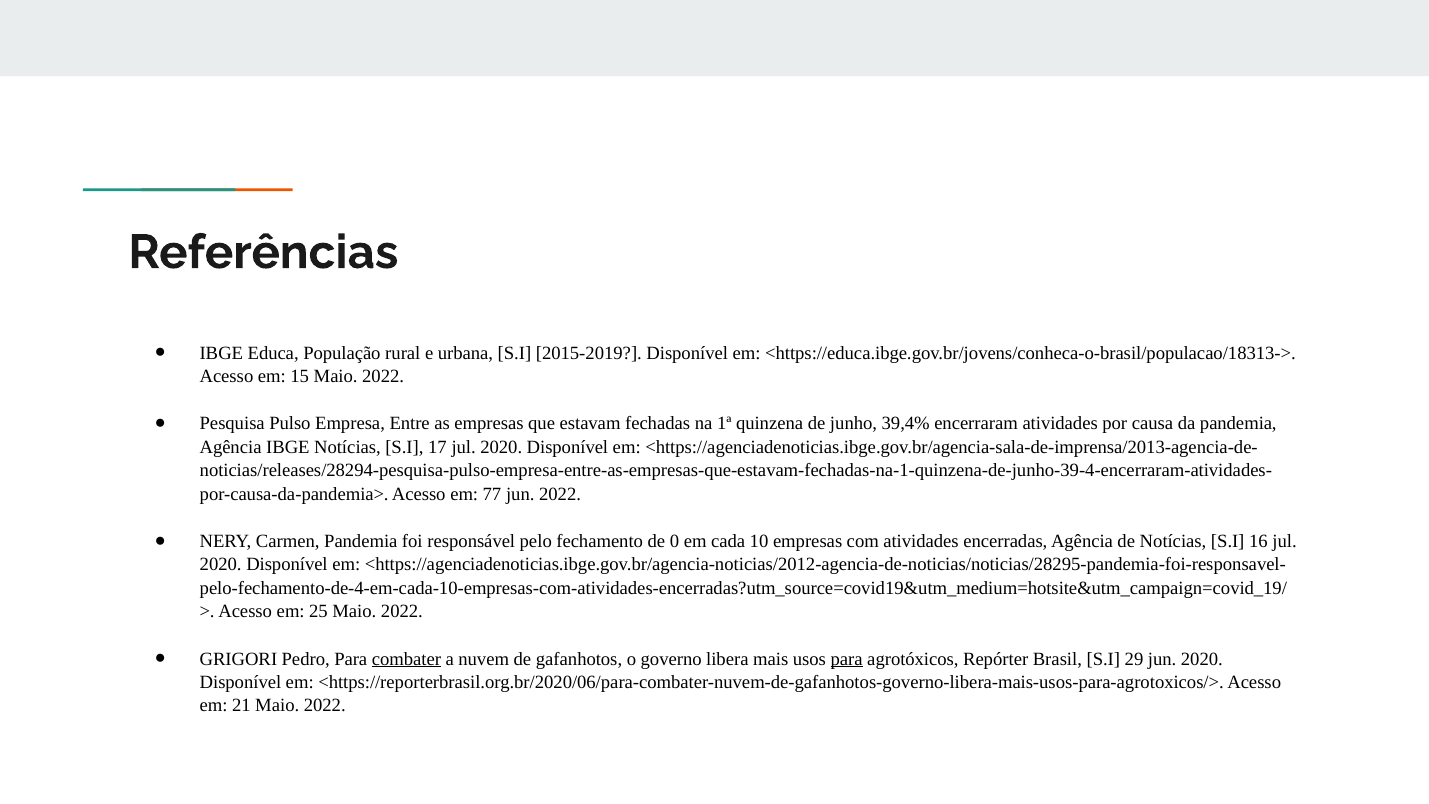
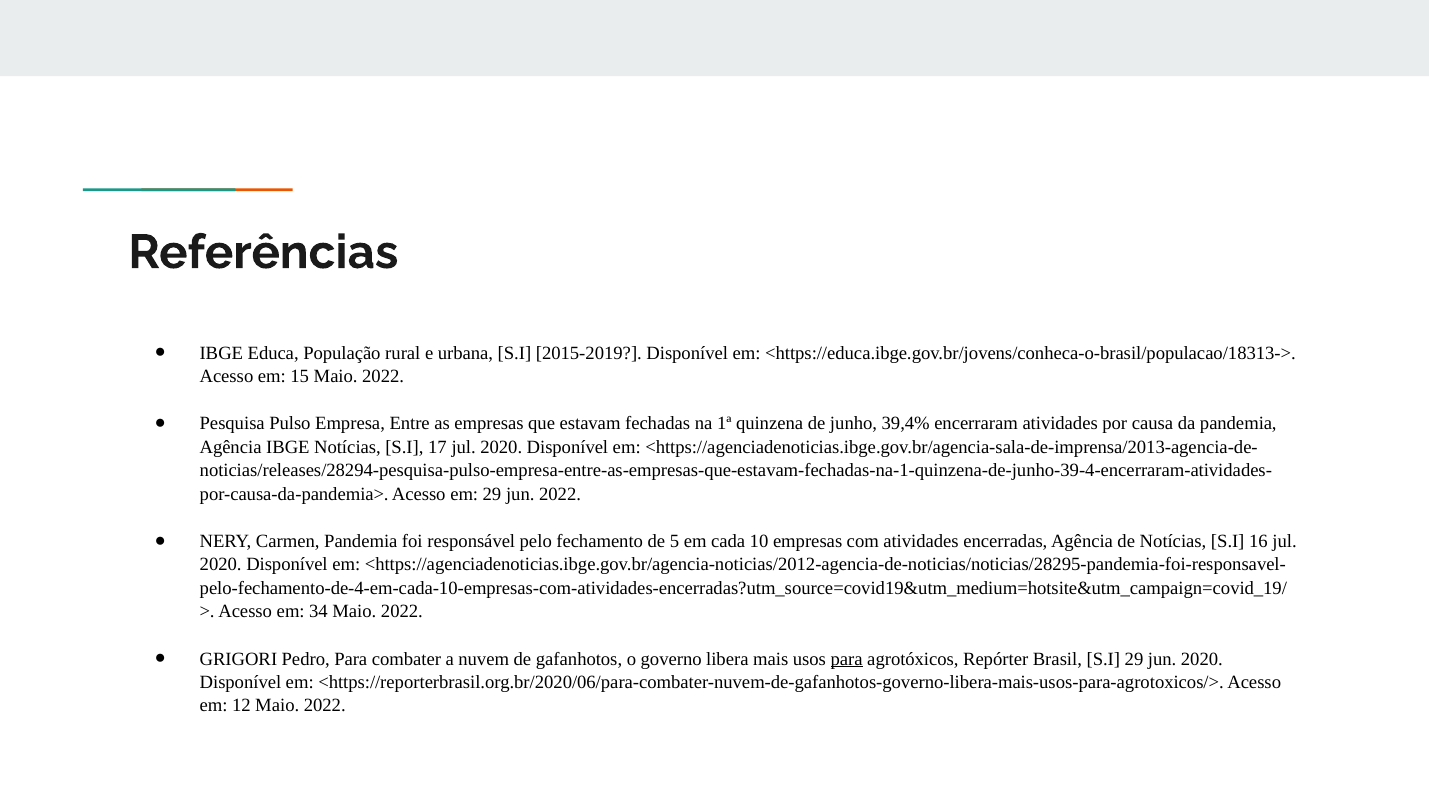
em 77: 77 -> 29 (492, 494)
0: 0 -> 5 (675, 541)
25: 25 -> 34 (318, 612)
combater underline: present -> none (406, 659)
21: 21 -> 12 (241, 706)
